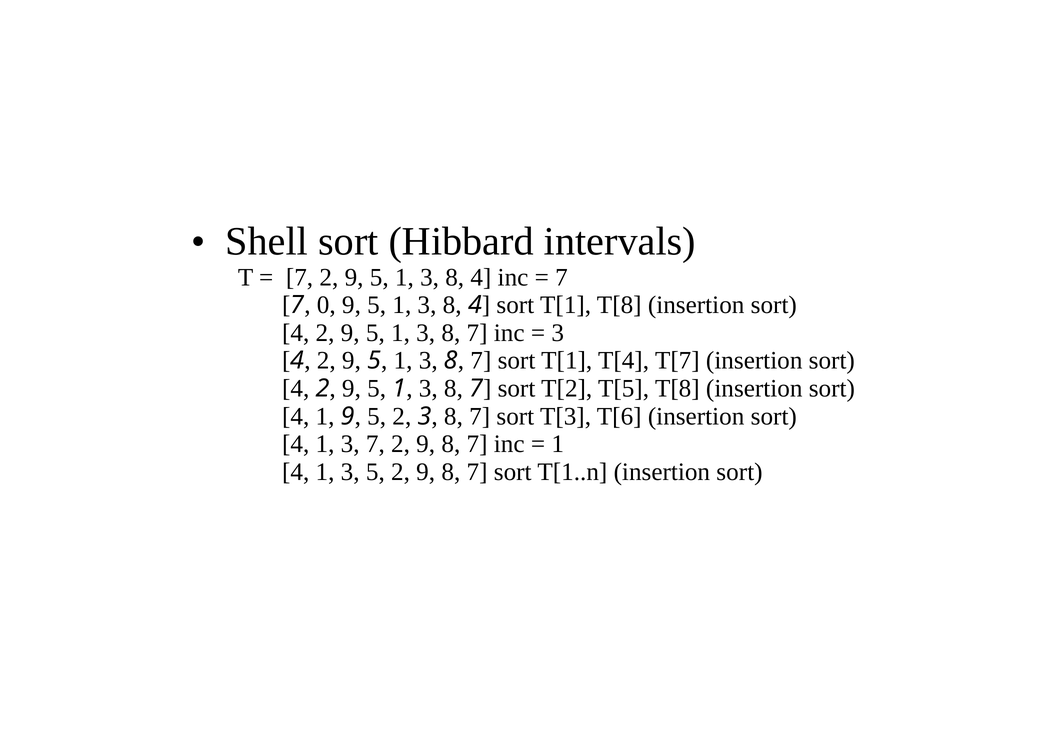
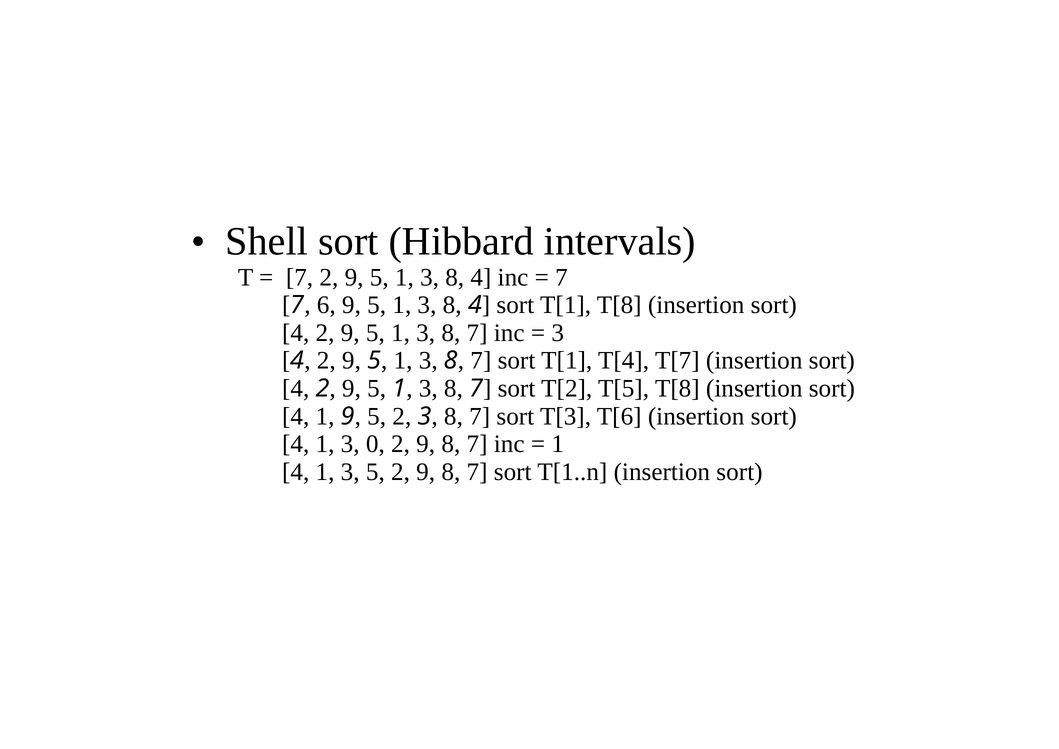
0: 0 -> 6 (326, 305)
3 7: 7 -> 0 (375, 444)
